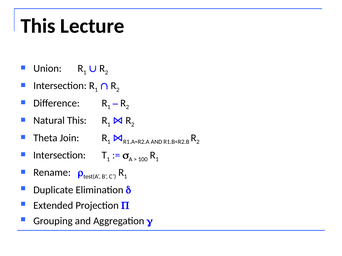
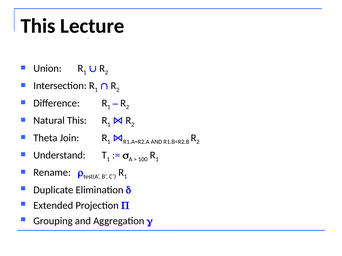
Intersection: Intersection -> Understand (59, 155)
